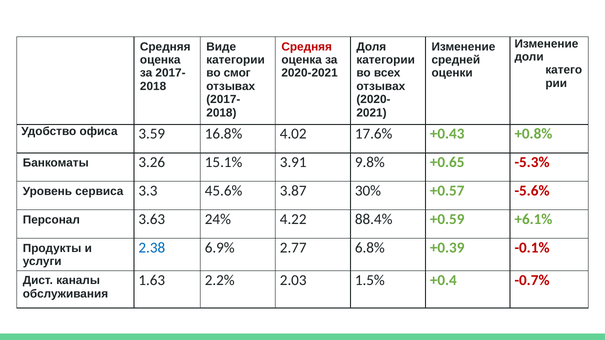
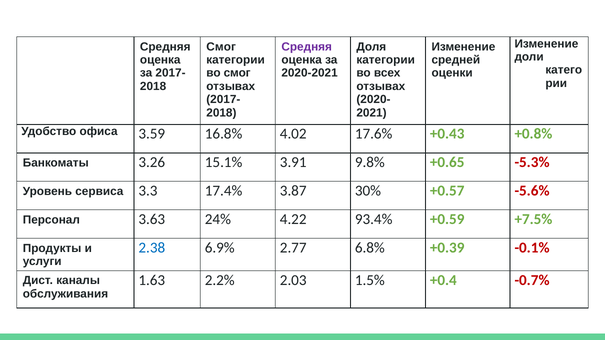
Виде: Виде -> Смог (221, 47)
Средняя colour: red -> purple (307, 47)
45.6%: 45.6% -> 17.4% (224, 191)
88.4%: 88.4% -> 93.4% (374, 219)
+6.1%: +6.1% -> +7.5% (533, 219)
